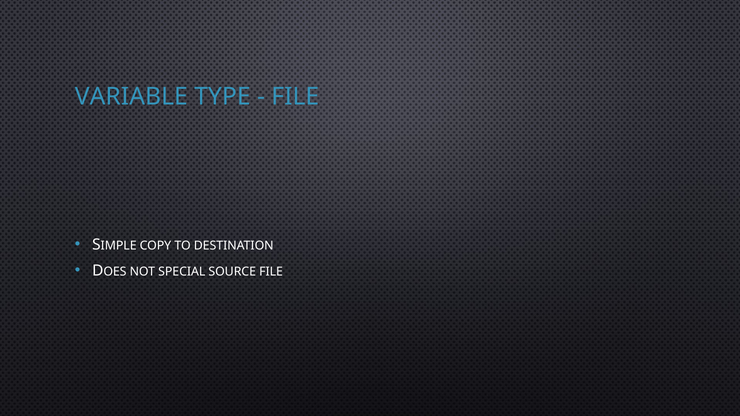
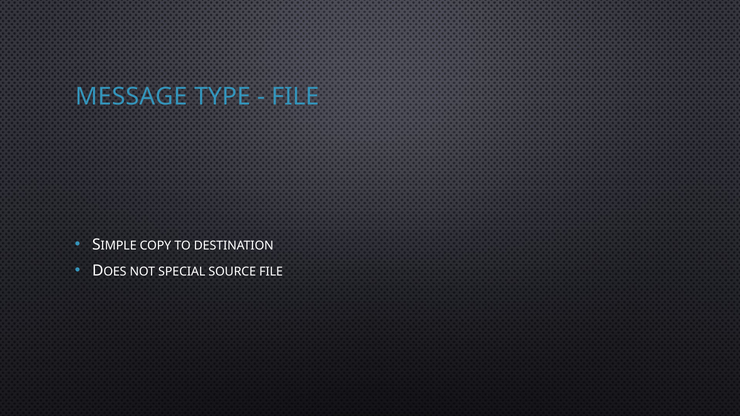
VARIABLE: VARIABLE -> MESSAGE (131, 97)
